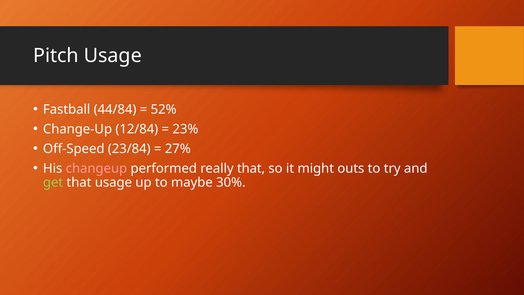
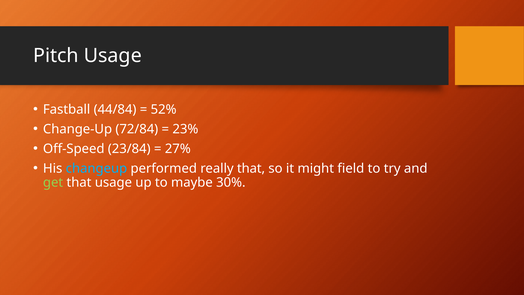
12/84: 12/84 -> 72/84 (137, 129)
changeup colour: pink -> light blue (96, 168)
outs: outs -> field (351, 168)
